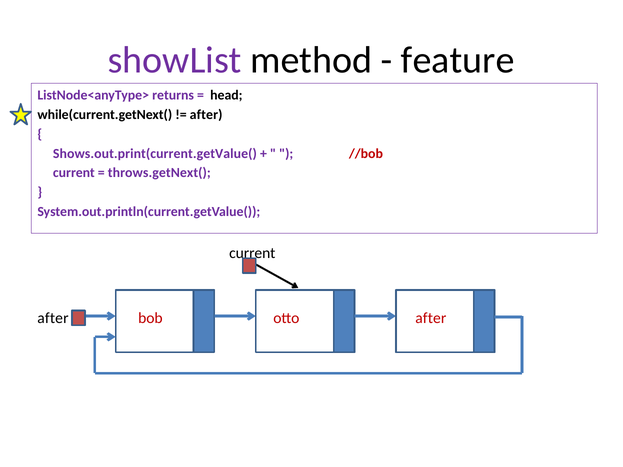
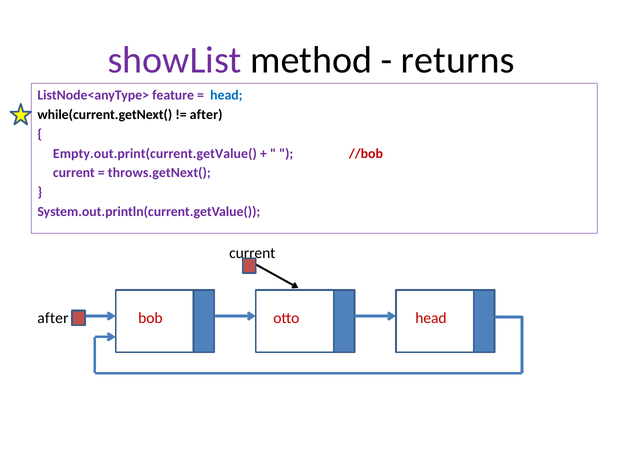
feature: feature -> returns (458, 60)
returns: returns -> feature (173, 95)
head colour: black -> blue (226, 95)
Shows.out.print(current.getValue(: Shows.out.print(current.getValue( -> Empty.out.print(current.getValue( (155, 154)
otto after: after -> head (431, 318)
